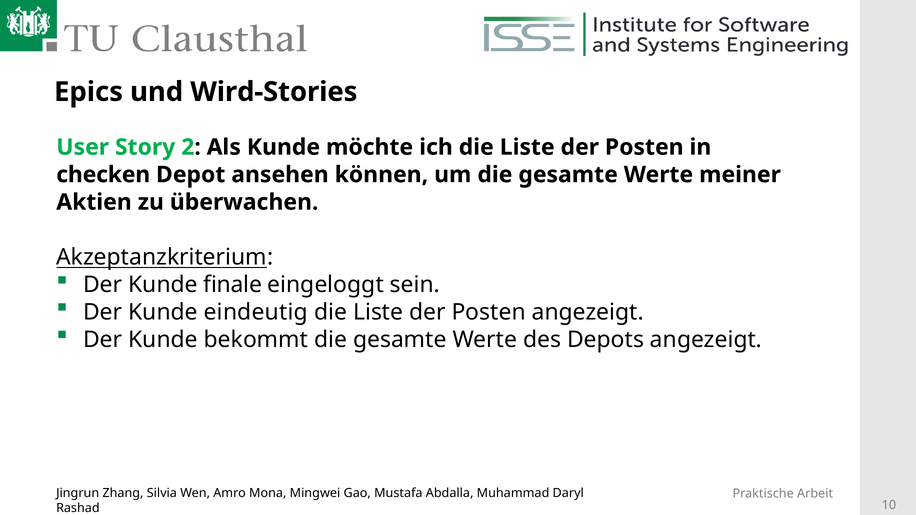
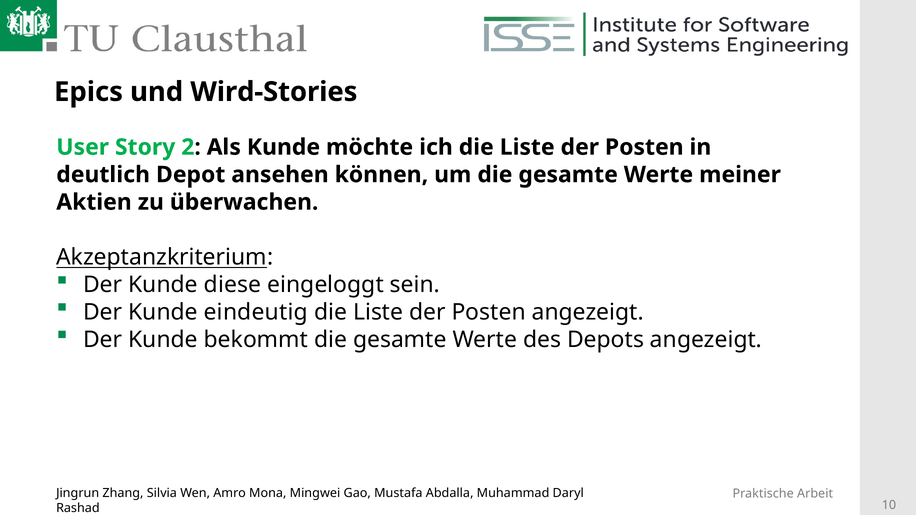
checken: checken -> deutlich (103, 175)
finale: finale -> diese (233, 285)
